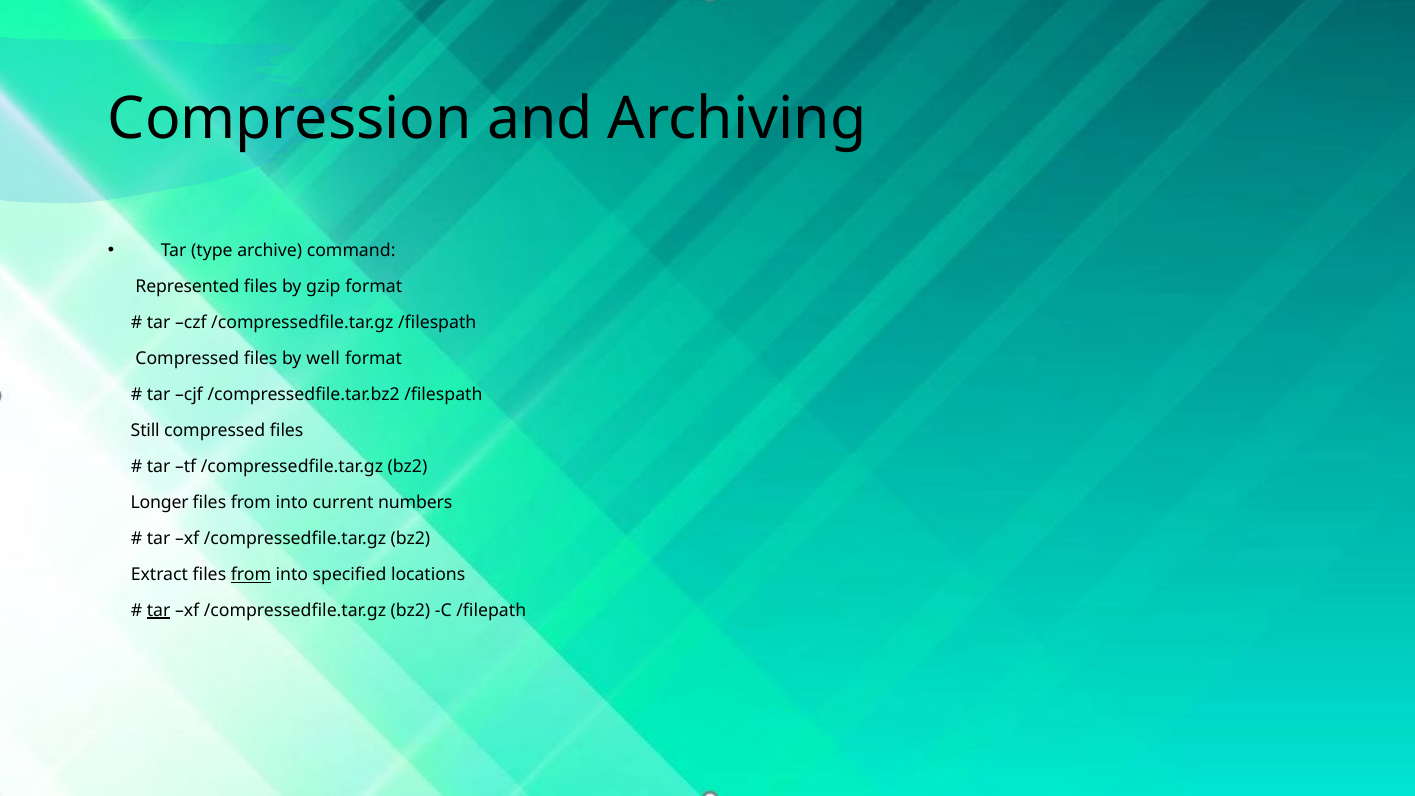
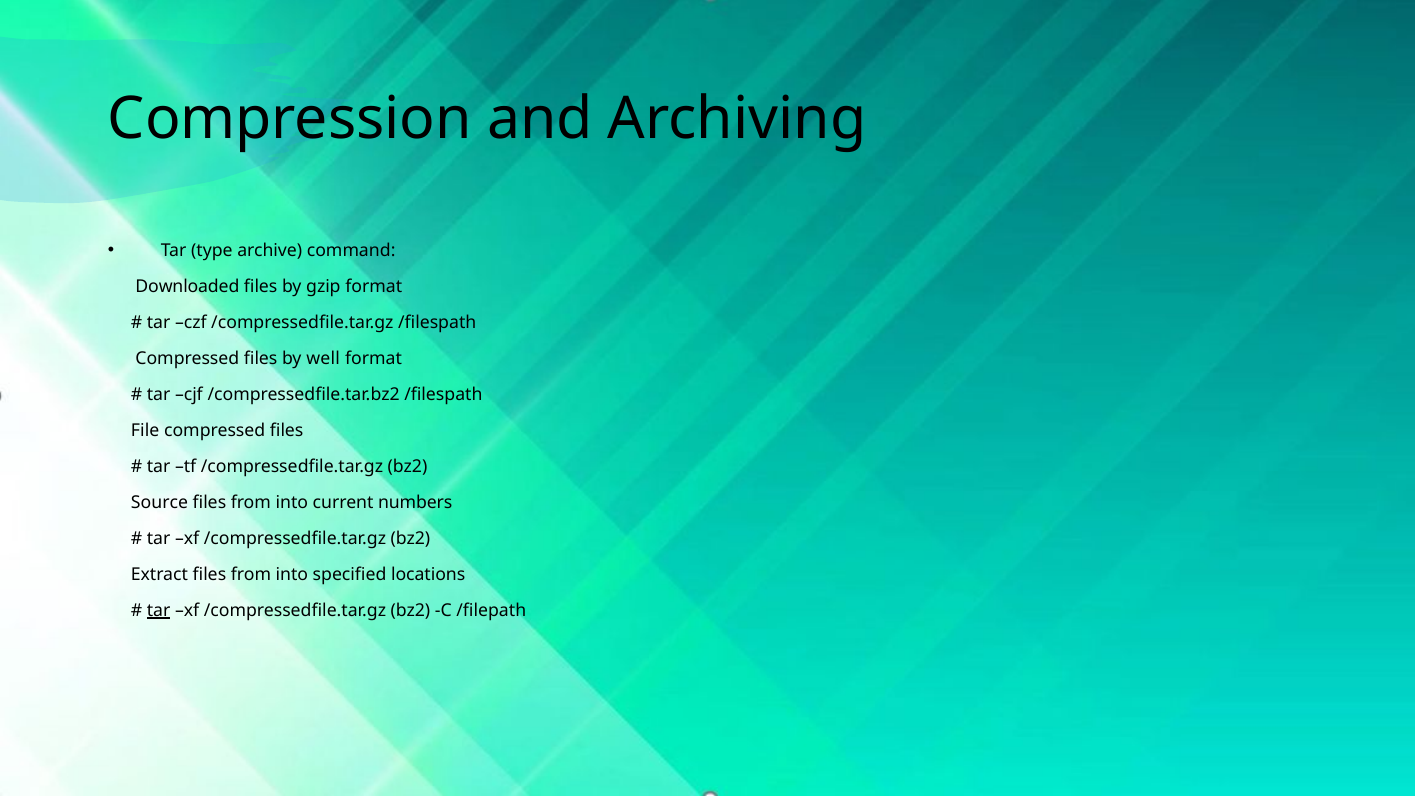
Represented: Represented -> Downloaded (187, 287)
Still: Still -> File (145, 430)
Longer: Longer -> Source (159, 502)
from underline: present -> none (251, 574)
